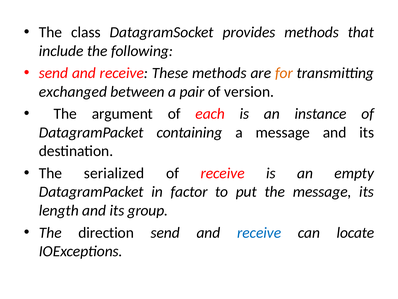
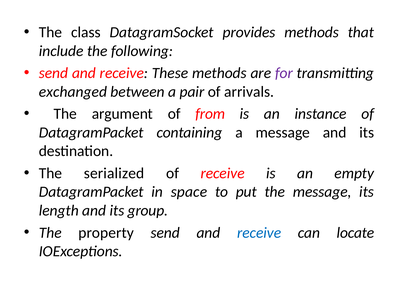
for colour: orange -> purple (284, 73)
version: version -> arrivals (249, 92)
each: each -> from (210, 114)
factor: factor -> space (189, 192)
direction: direction -> property (106, 232)
